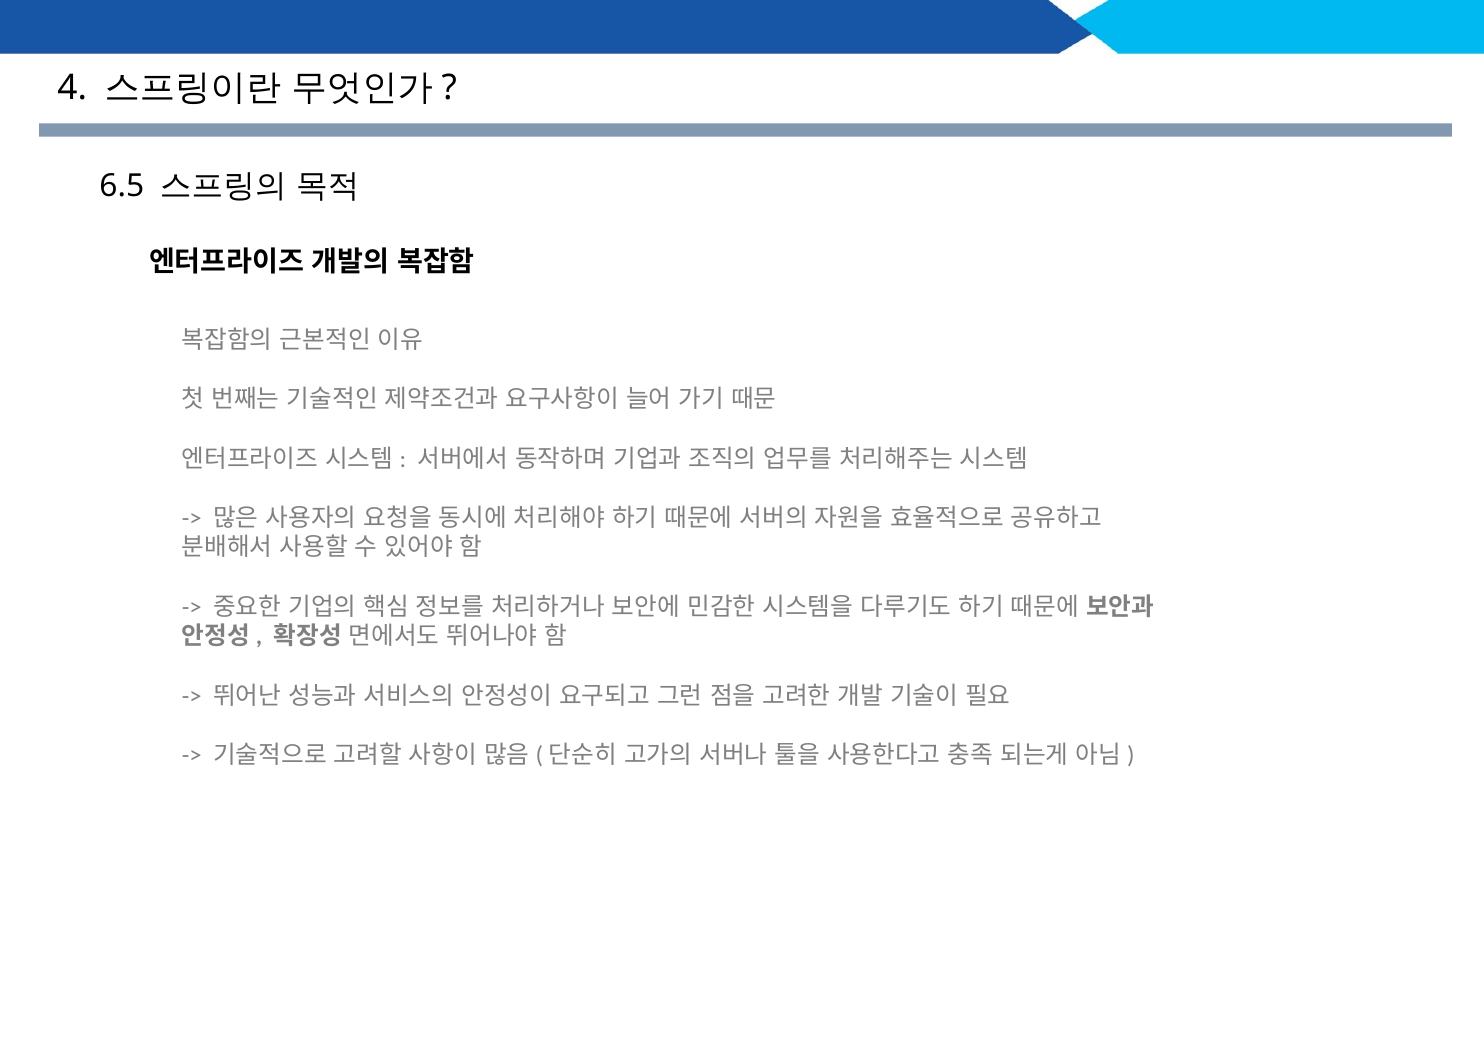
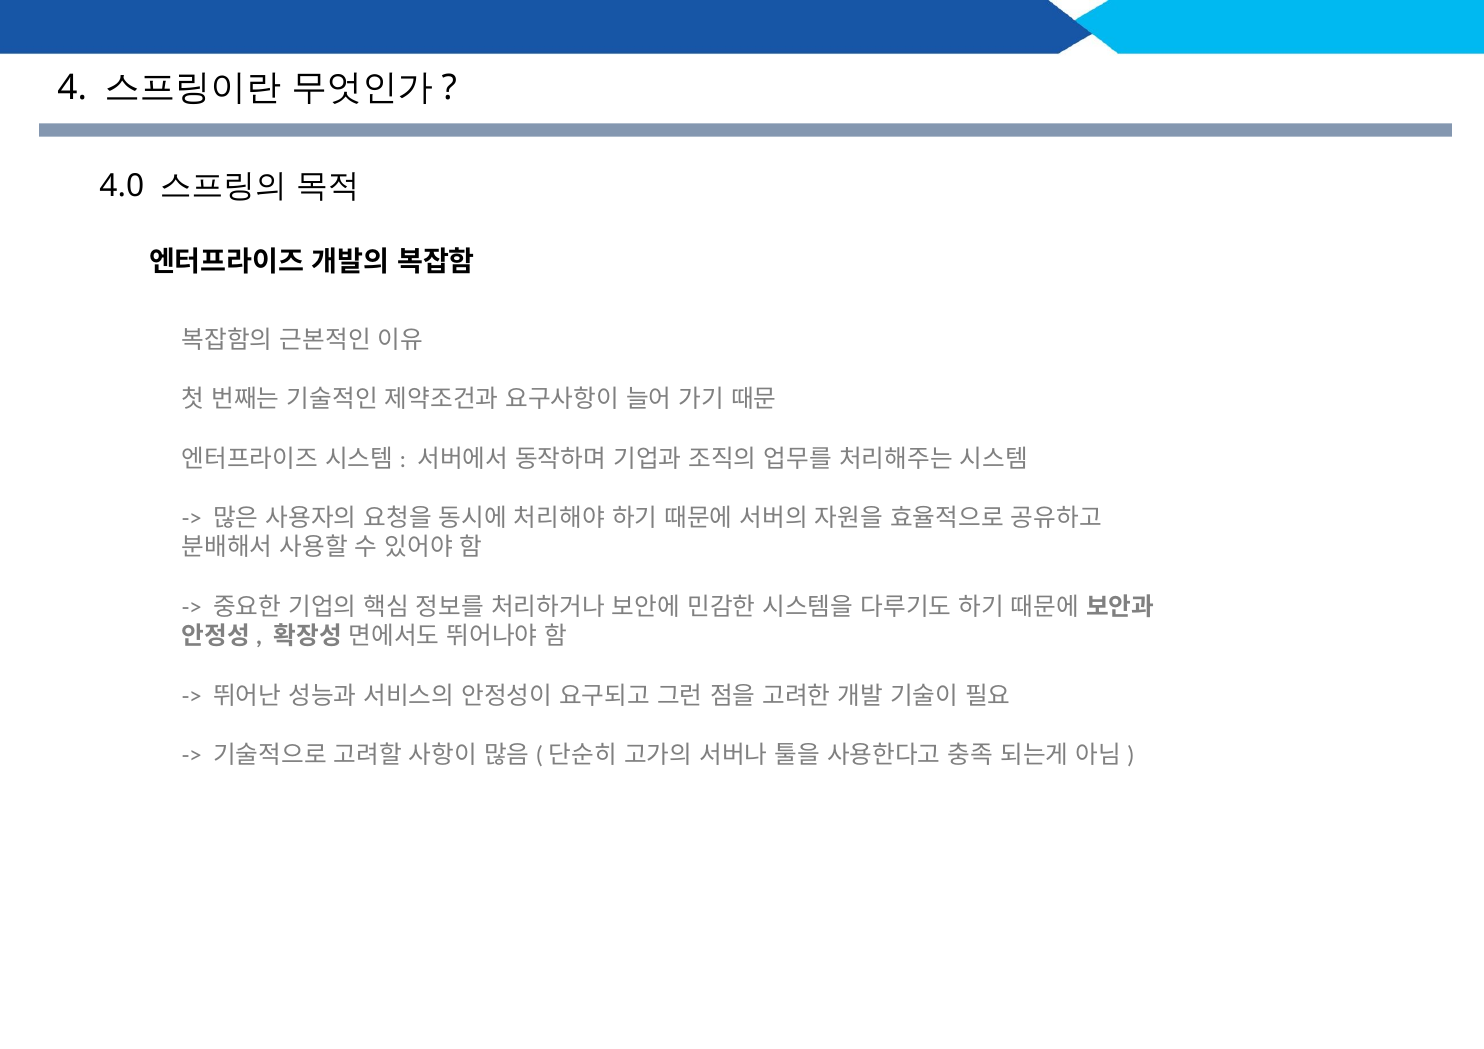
6.5: 6.5 -> 4.0 (122, 186)
